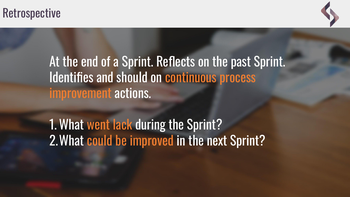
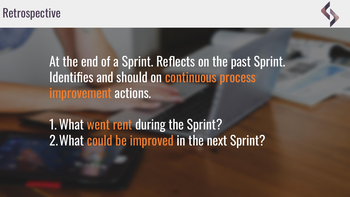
lack: lack -> rent (123, 125)
